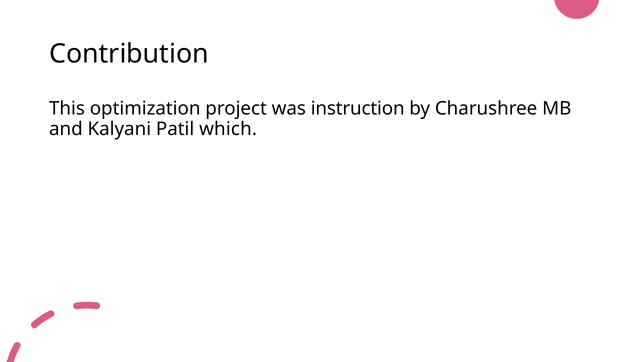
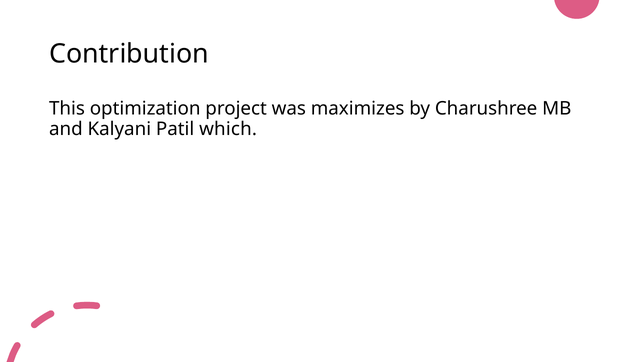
instruction: instruction -> maximizes (358, 109)
